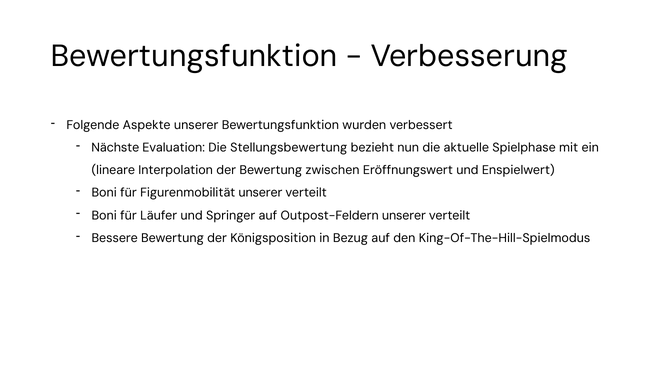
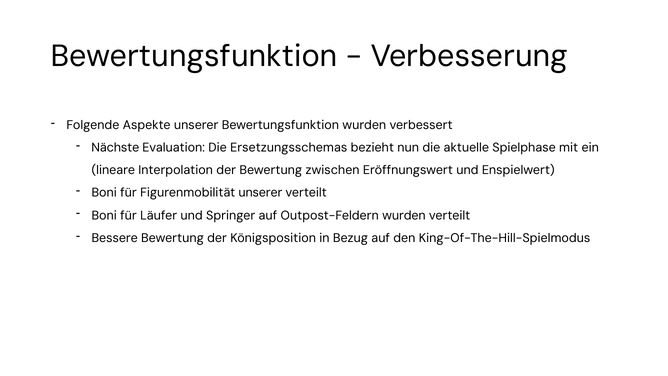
Stellungsbewertung: Stellungsbewertung -> Ersetzungsschemas (289, 148)
Outpost-Feldern unserer: unserer -> wurden (404, 215)
